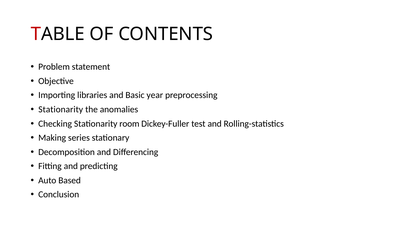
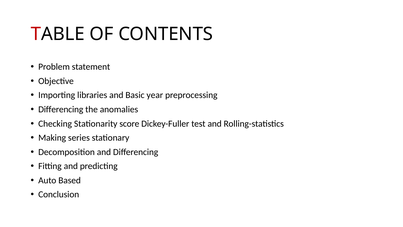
Stationarity: Stationarity -> Differencing (61, 109)
room: room -> score (129, 123)
